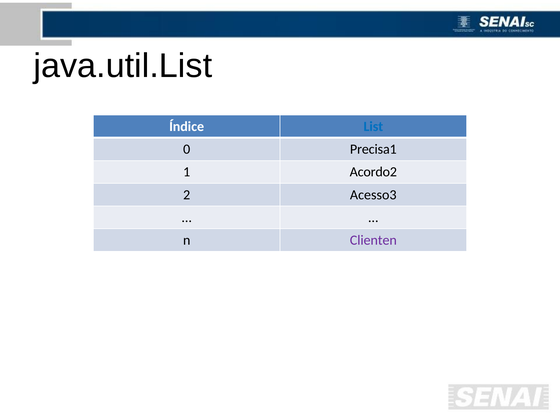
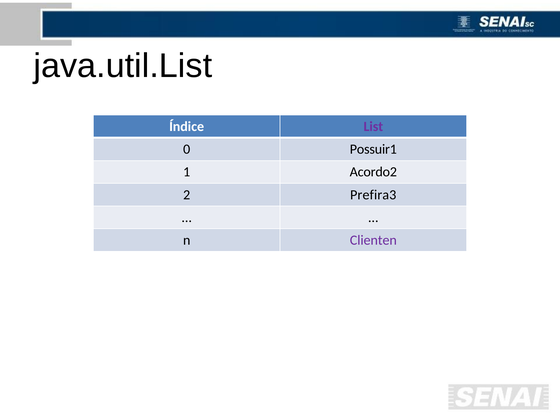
List colour: blue -> purple (373, 127)
Precisa1: Precisa1 -> Possuir1 (373, 149)
Acesso3: Acesso3 -> Prefira3 (373, 195)
